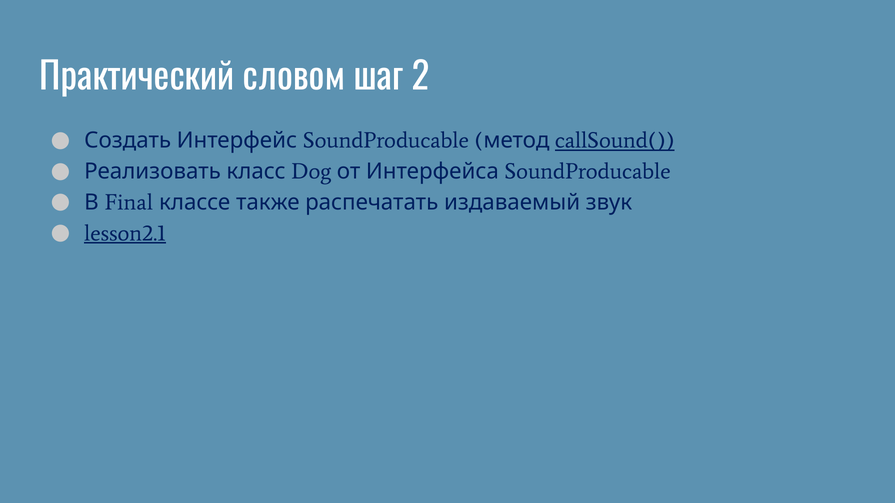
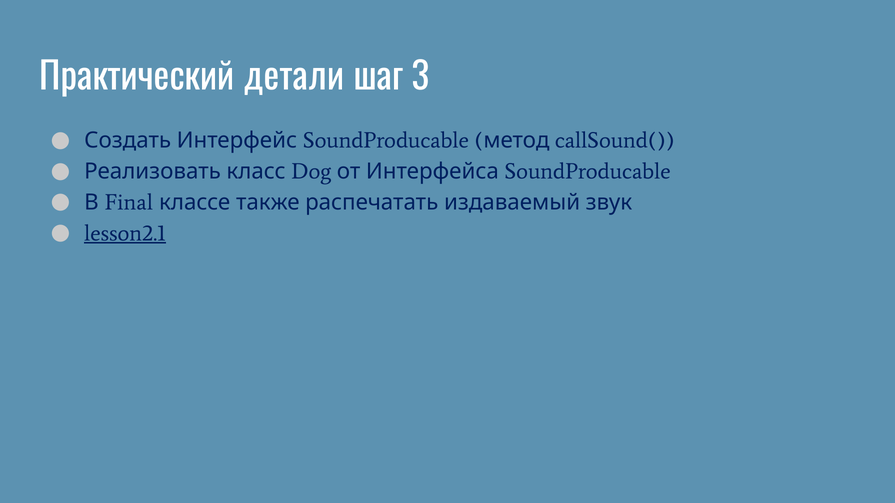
словом: словом -> детали (294, 77)
2: 2 -> 3 (420, 77)
callSound( underline: present -> none (615, 141)
